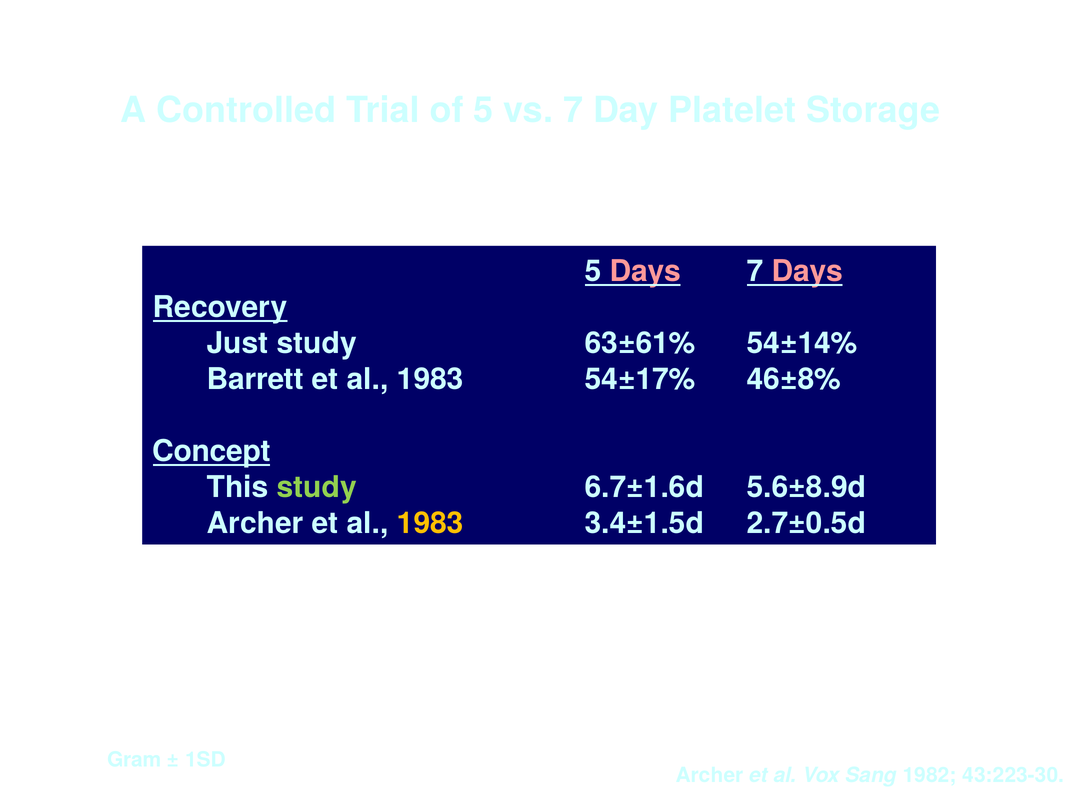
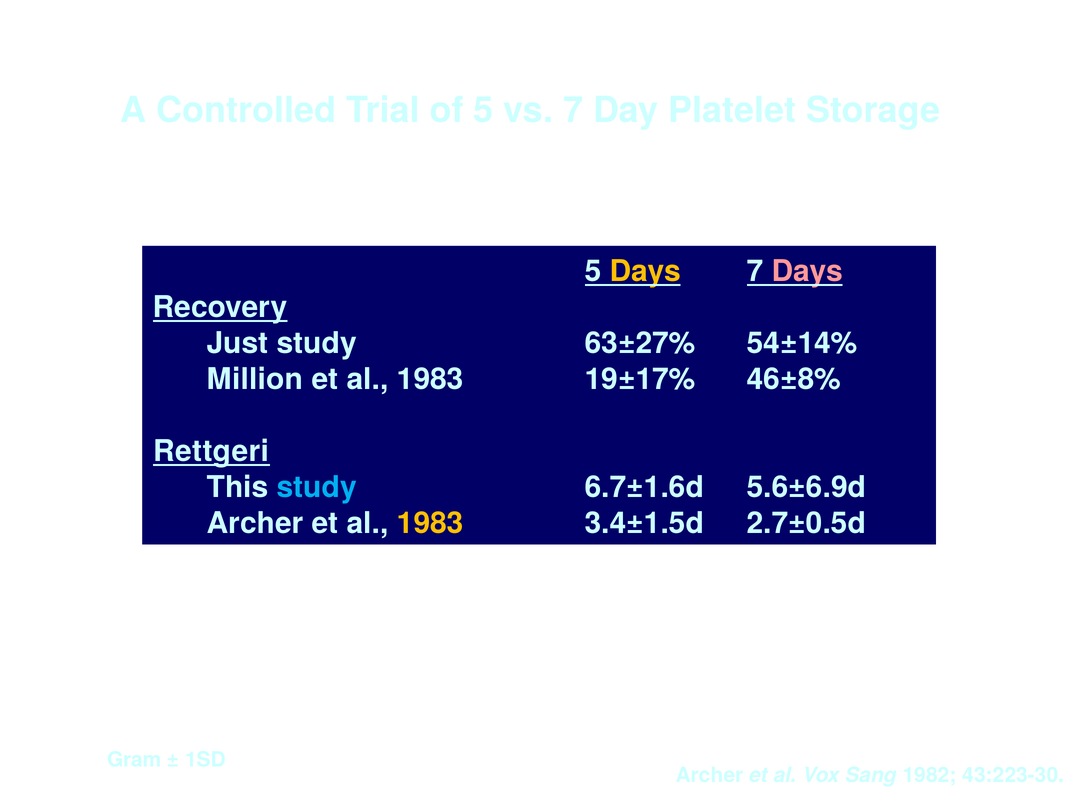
Days colour: pink -> yellow (645, 271)
63±61%: 63±61% -> 63±27% (640, 343)
Barrett: Barrett -> Million (255, 379)
54±17%: 54±17% -> 19±17% (640, 379)
Concept: Concept -> Rettgeri (211, 451)
study colour: light green -> light blue (317, 487)
5.6±8.9d: 5.6±8.9d -> 5.6±6.9d (806, 487)
